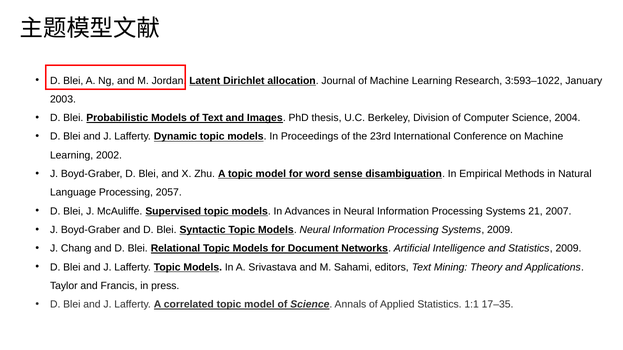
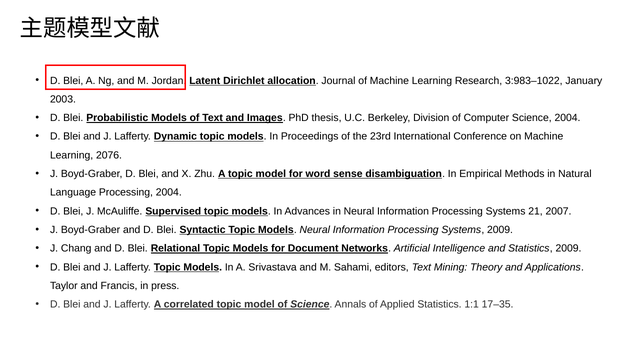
3:593–1022: 3:593–1022 -> 3:983–1022 (534, 81)
2002: 2002 -> 2076 (109, 155)
Processing 2057: 2057 -> 2004 (169, 193)
